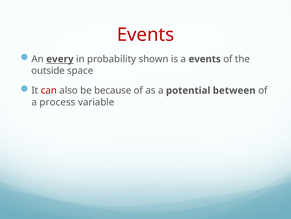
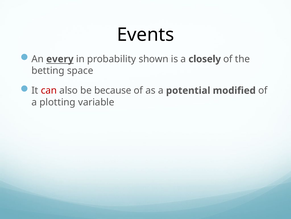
Events colour: red -> black (145, 35)
a events: events -> closely (205, 59)
outside: outside -> betting (48, 71)
between: between -> modified (234, 90)
process: process -> plotting (58, 102)
